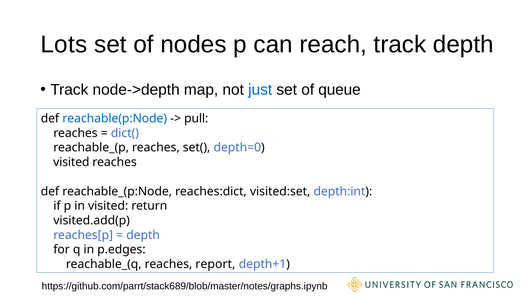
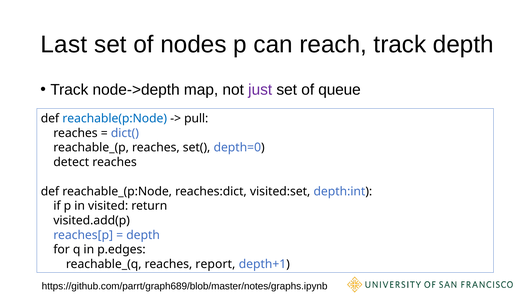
Lots: Lots -> Last (64, 45)
just colour: blue -> purple (260, 90)
visited: visited -> detect (71, 162)
https://github.com/parrt/stack689/blob/master/notes/graphs.ipynb: https://github.com/parrt/stack689/blob/master/notes/graphs.ipynb -> https://github.com/parrt/graph689/blob/master/notes/graphs.ipynb (185, 286)
